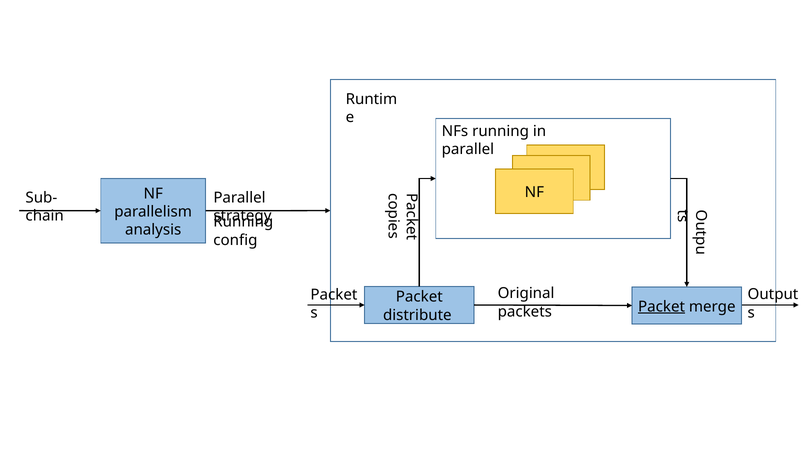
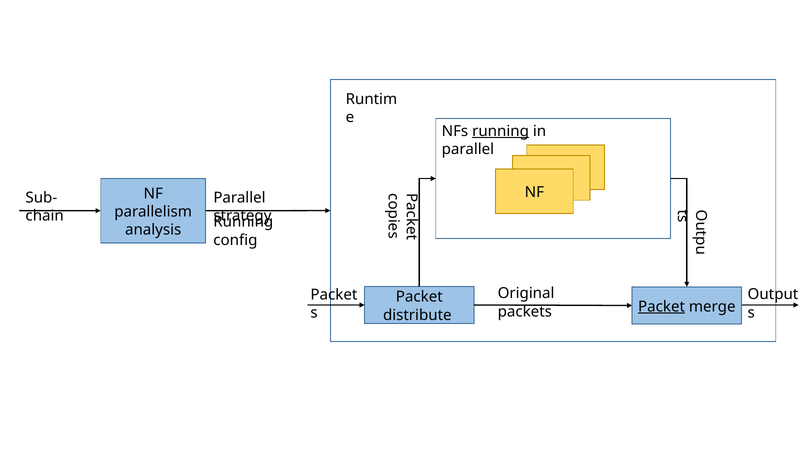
running underline: none -> present (501, 131)
